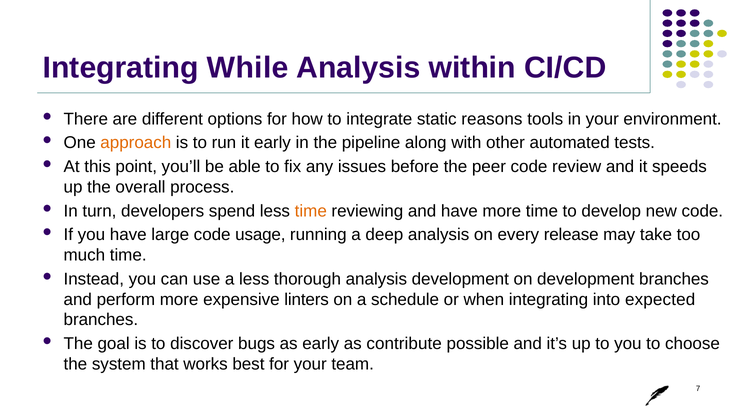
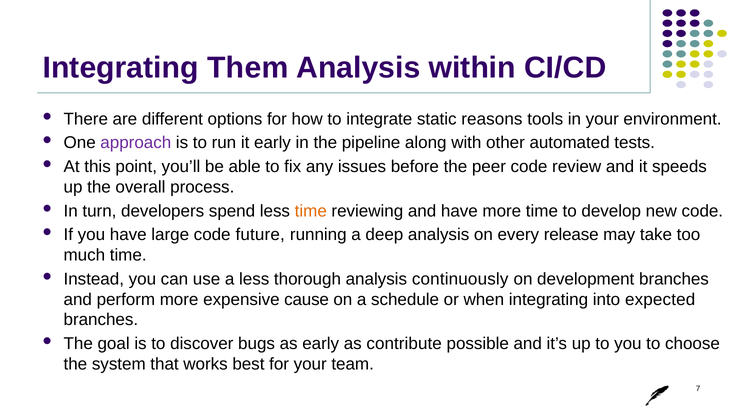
While: While -> Them (248, 68)
approach colour: orange -> purple (136, 143)
usage: usage -> future (260, 235)
analysis development: development -> continuously (460, 279)
linters: linters -> cause (307, 299)
